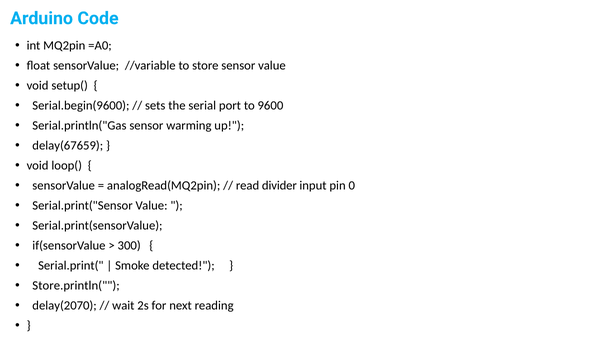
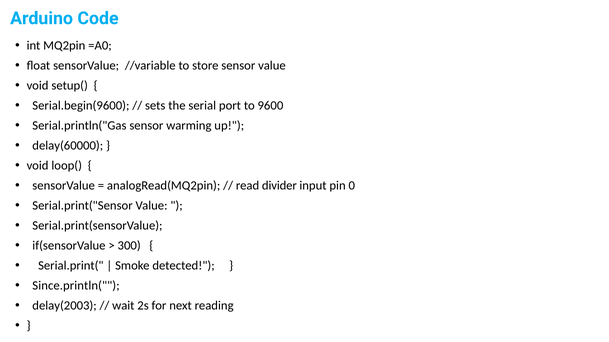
delay(67659: delay(67659 -> delay(60000 (68, 146)
Store.println(: Store.println( -> Since.println( (76, 286)
delay(2070: delay(2070 -> delay(2003 (65, 306)
